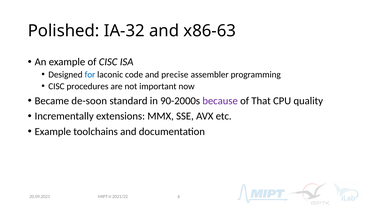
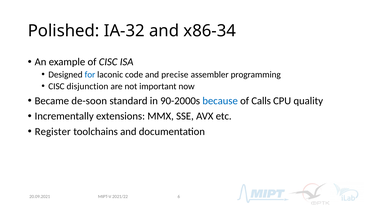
x86-63: x86-63 -> x86-34 (210, 31)
procedures: procedures -> disjunction (87, 86)
because colour: purple -> blue (220, 101)
That: That -> Calls (261, 101)
Example: Example -> Register (53, 131)
